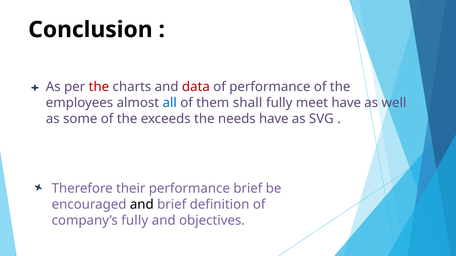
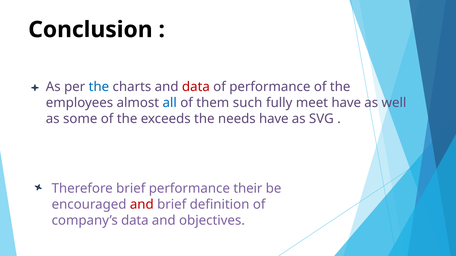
the colour: red -> blue (99, 87)
shall: shall -> such (248, 103)
Therefore their: their -> brief (131, 189)
performance brief: brief -> their (248, 189)
and colour: black -> red (142, 205)
company’s fully: fully -> data (135, 221)
